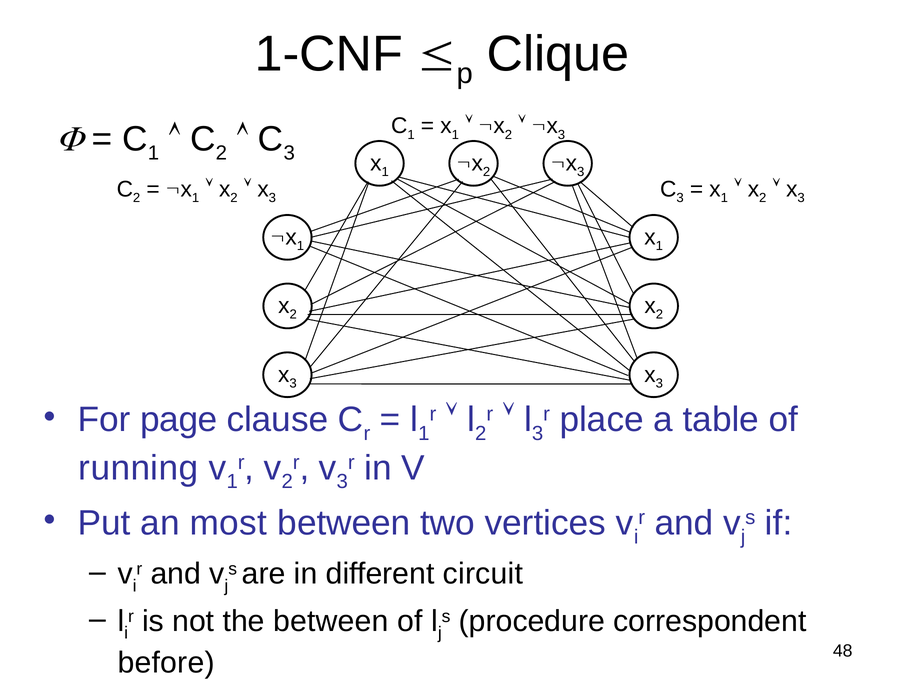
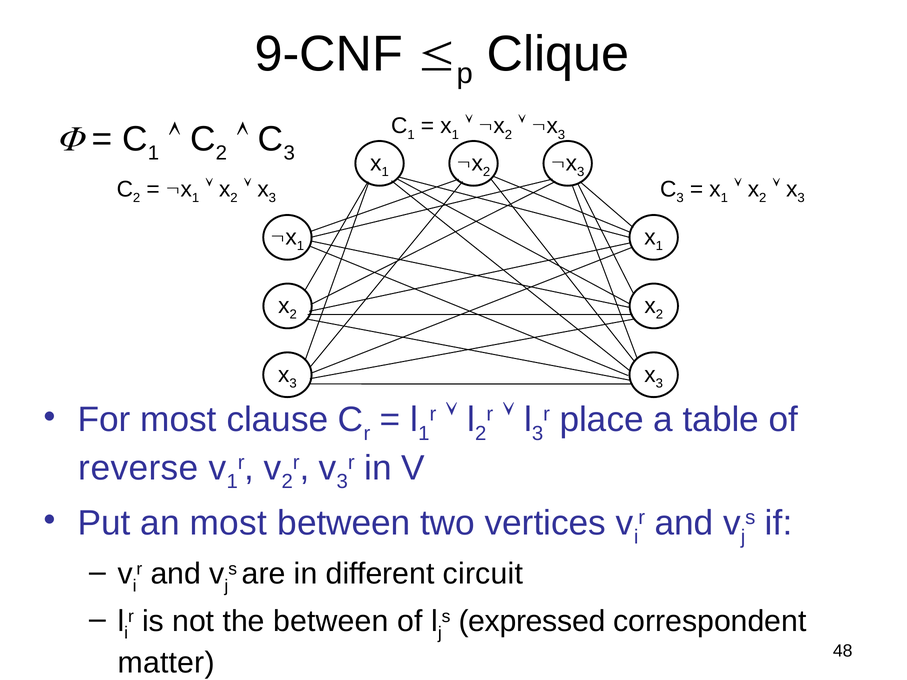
1-CNF: 1-CNF -> 9-CNF (329, 54)
For page: page -> most (179, 420)
running: running -> reverse (138, 468)
procedure: procedure -> expressed (532, 621)
before: before -> matter (166, 663)
